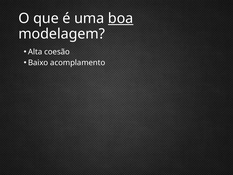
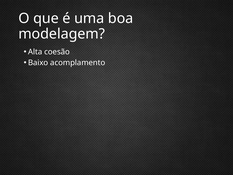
boa underline: present -> none (121, 18)
